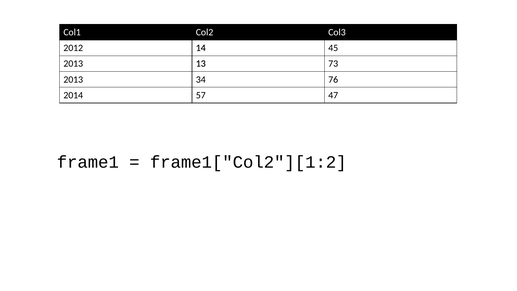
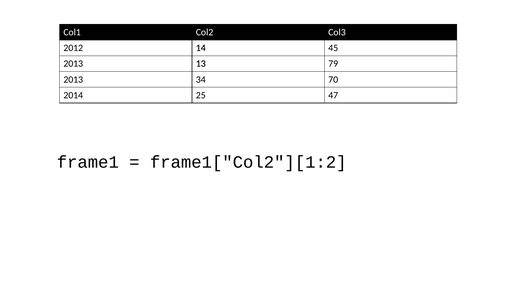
73: 73 -> 79 (333, 64)
76: 76 -> 70 (333, 79)
57: 57 -> 25 (201, 95)
